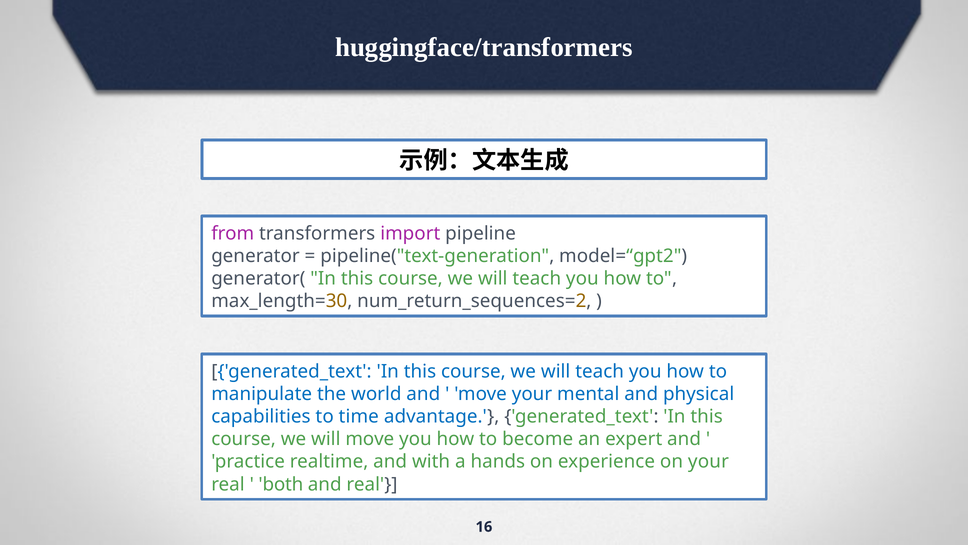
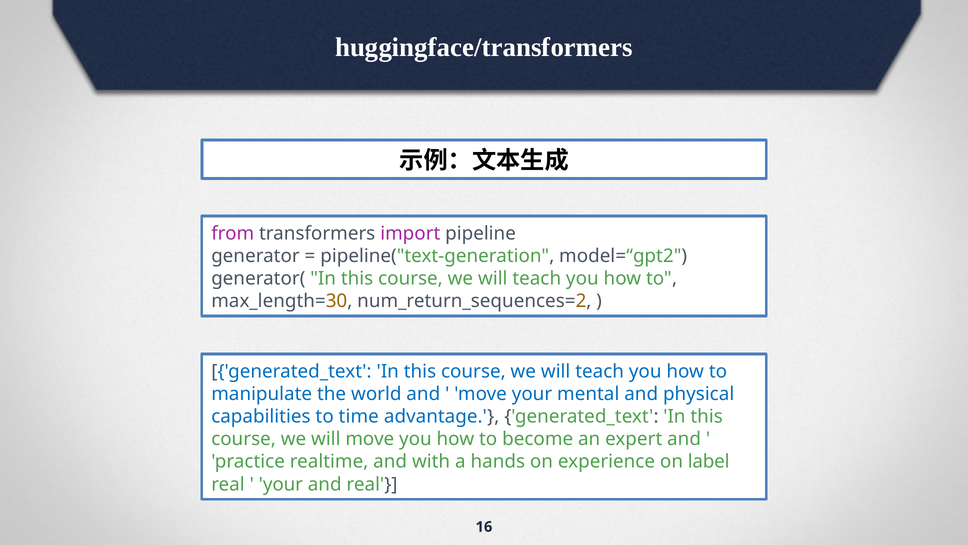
on your: your -> label (709, 461)
both: both -> your (281, 484)
